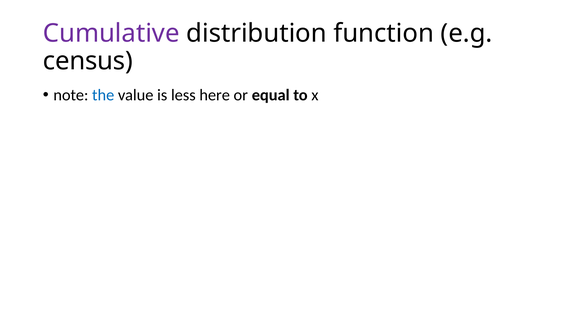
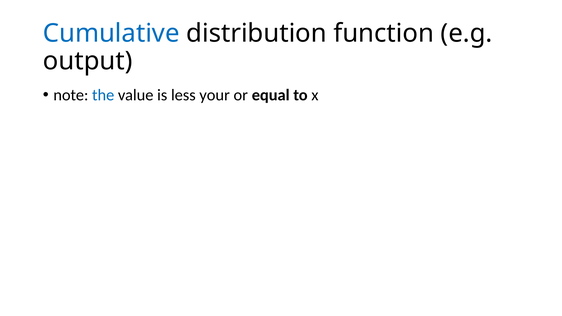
Cumulative colour: purple -> blue (111, 33)
census: census -> output (88, 61)
here: here -> your (215, 95)
